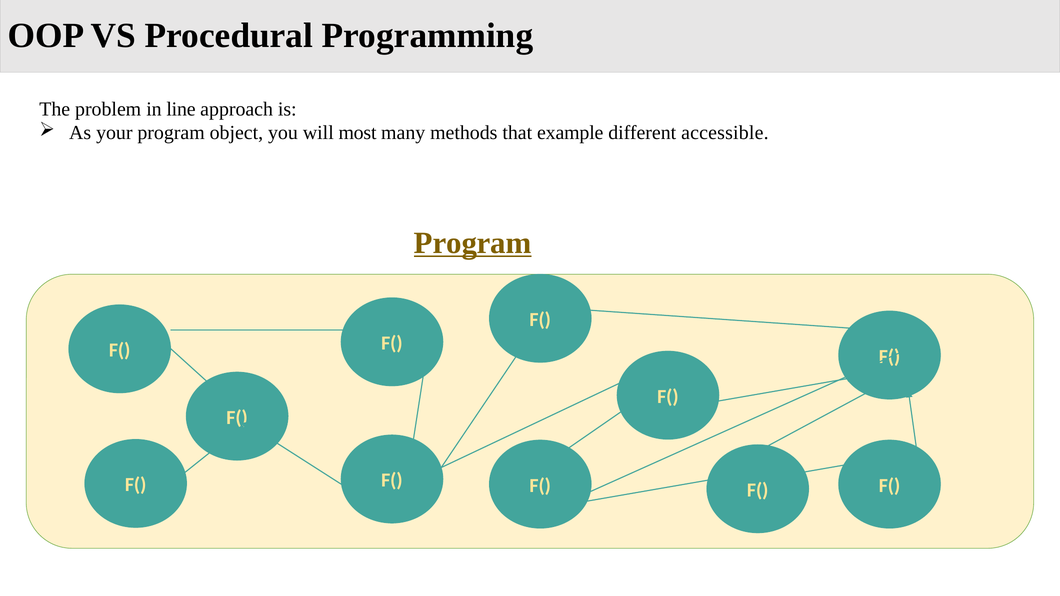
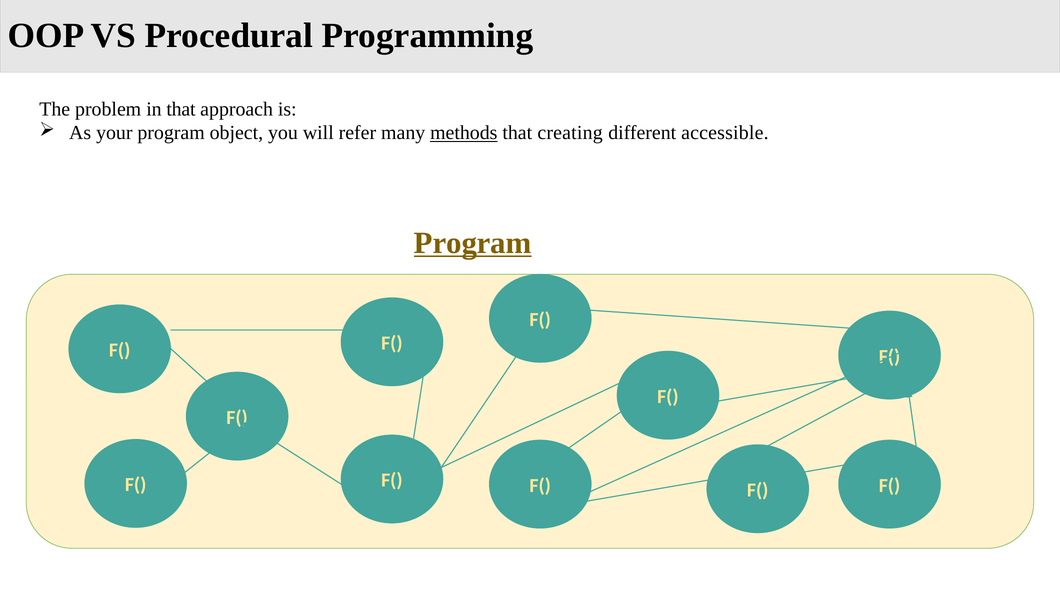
in line: line -> that (181, 109)
most: most -> refer (357, 133)
methods underline: none -> present (464, 133)
example: example -> creating (570, 133)
